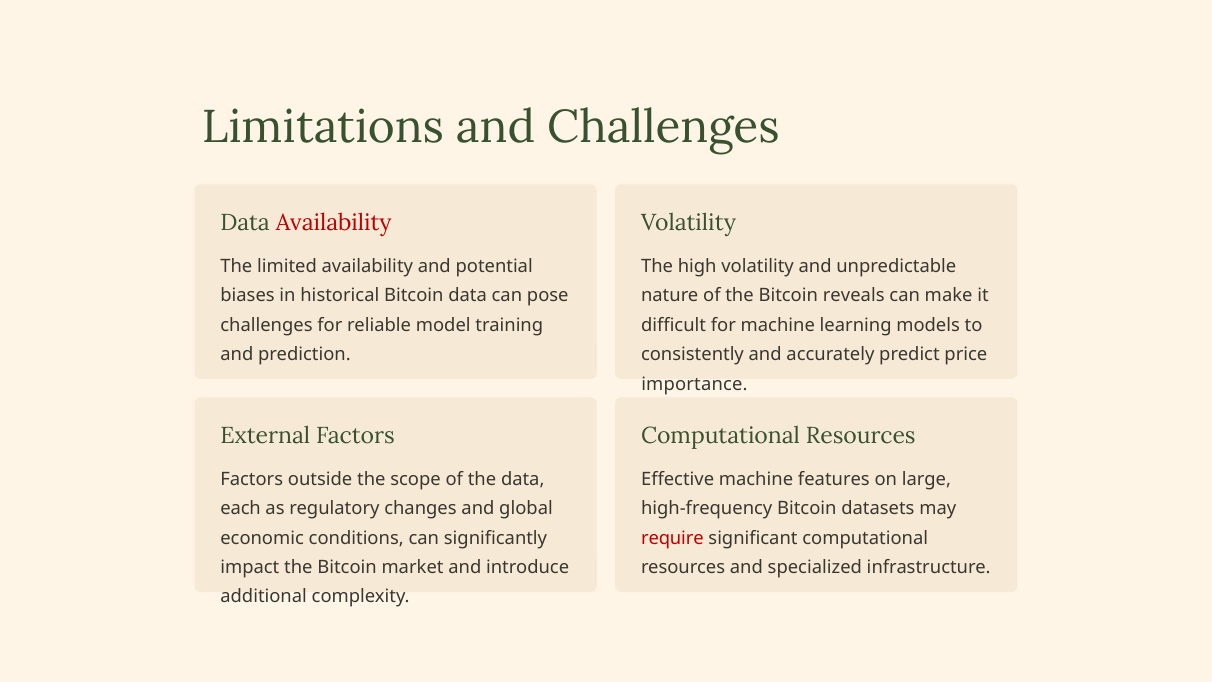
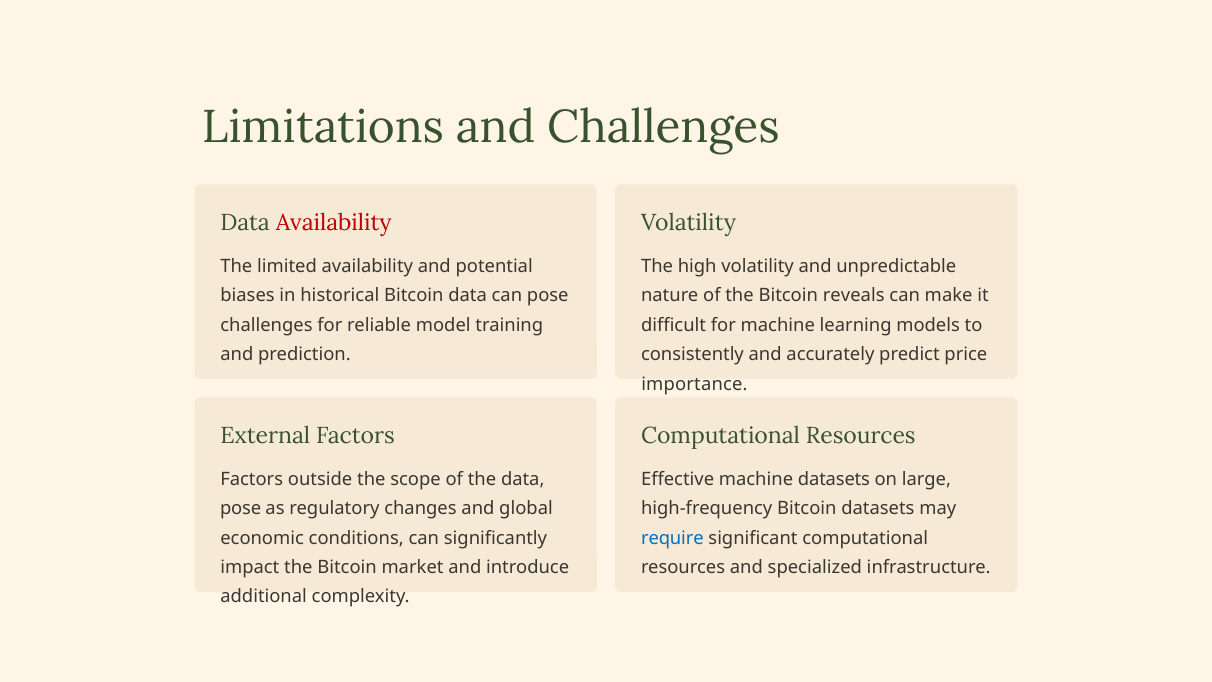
machine features: features -> datasets (834, 479)
each: each -> pose (241, 508)
require colour: red -> blue (672, 538)
